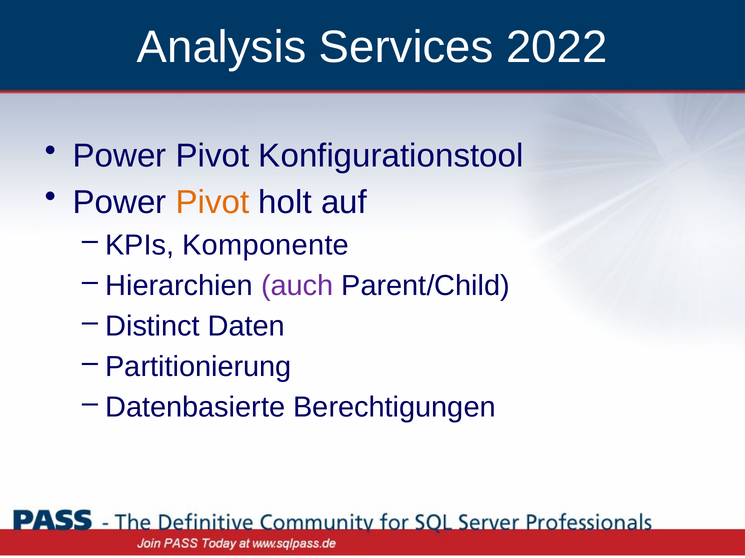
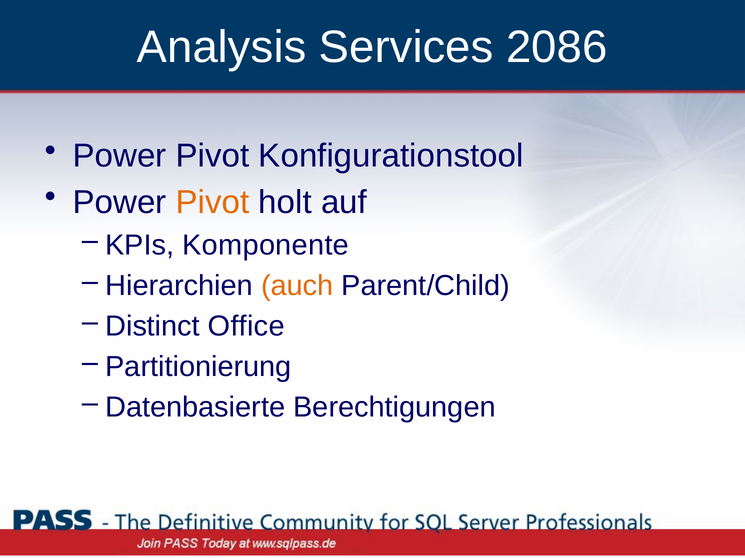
2022: 2022 -> 2086 (557, 48)
auch colour: purple -> orange (297, 286)
Daten: Daten -> Office (246, 327)
